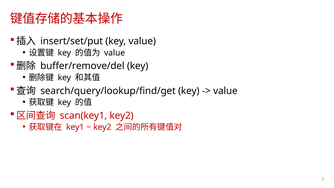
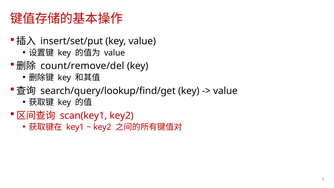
buffer/remove/del: buffer/remove/del -> count/remove/del (82, 66)
